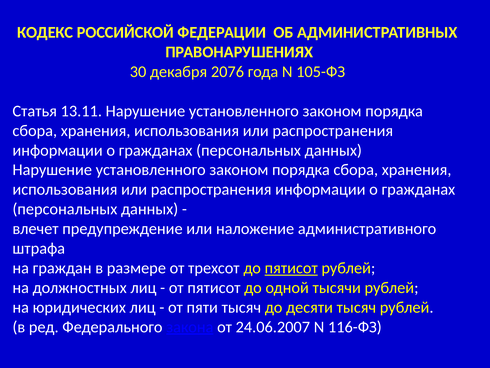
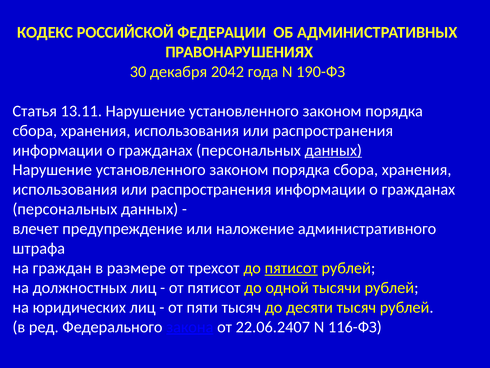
2076: 2076 -> 2042 (227, 72)
105-ФЗ: 105-ФЗ -> 190-ФЗ (321, 72)
данных underline: none -> present (333, 150)
24.06.2007: 24.06.2007 -> 22.06.2407 (273, 326)
